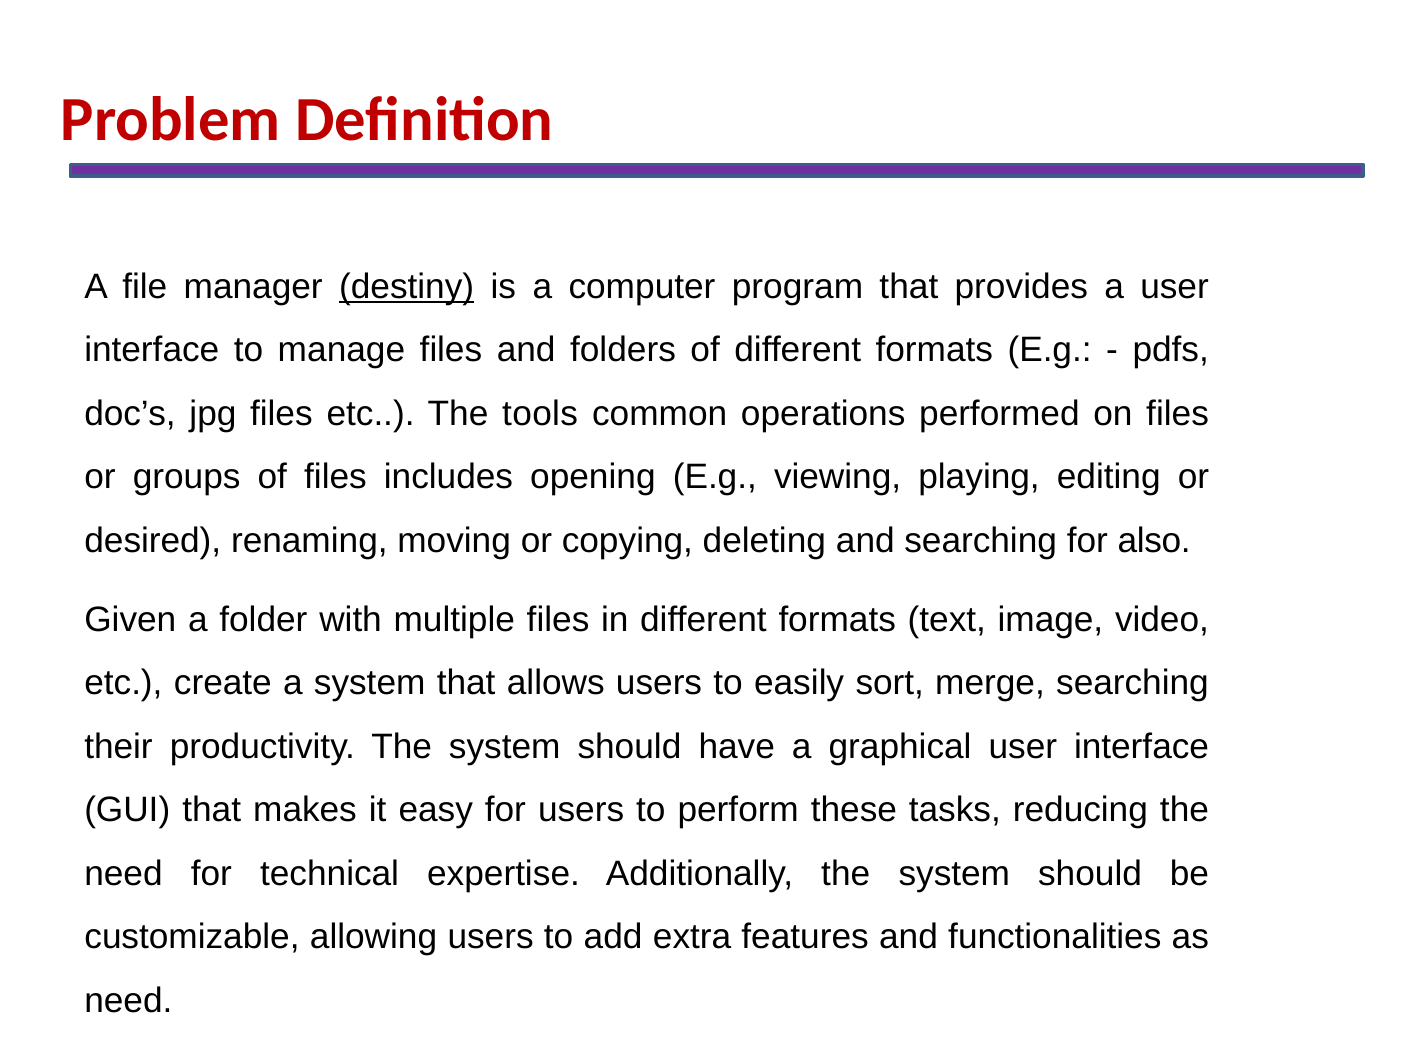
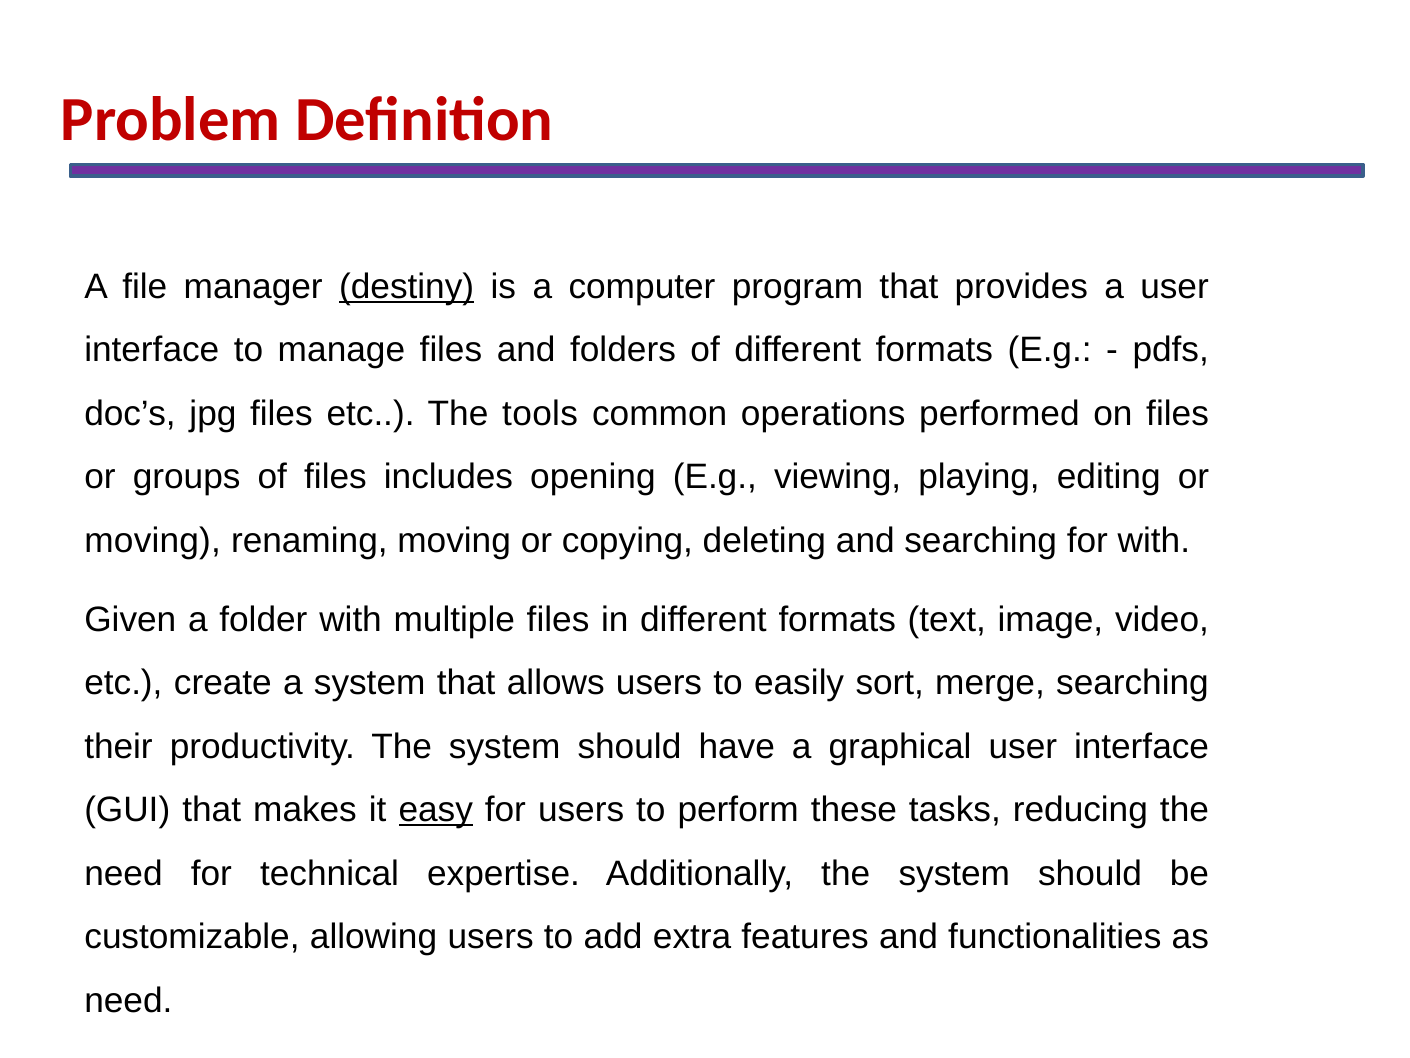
desired: desired -> moving (153, 540)
for also: also -> with (1154, 540)
easy underline: none -> present (436, 810)
